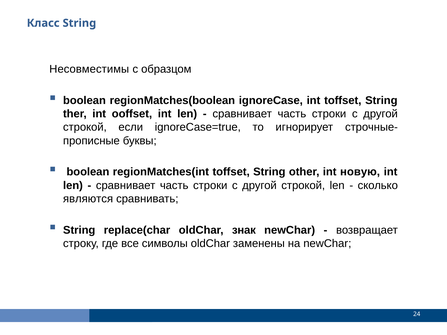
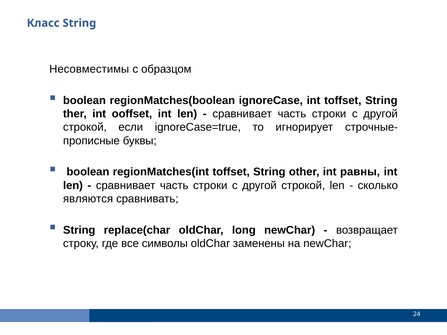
новую: новую -> равны (360, 172)
знак: знак -> long (244, 230)
